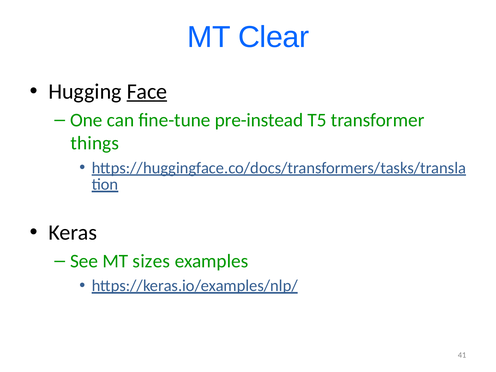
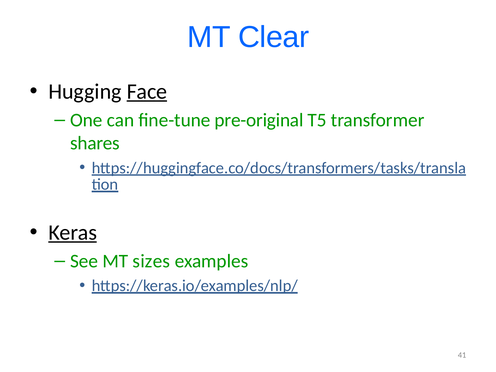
pre-instead: pre-instead -> pre-original (259, 120)
things: things -> shares (95, 143)
Keras underline: none -> present (73, 233)
